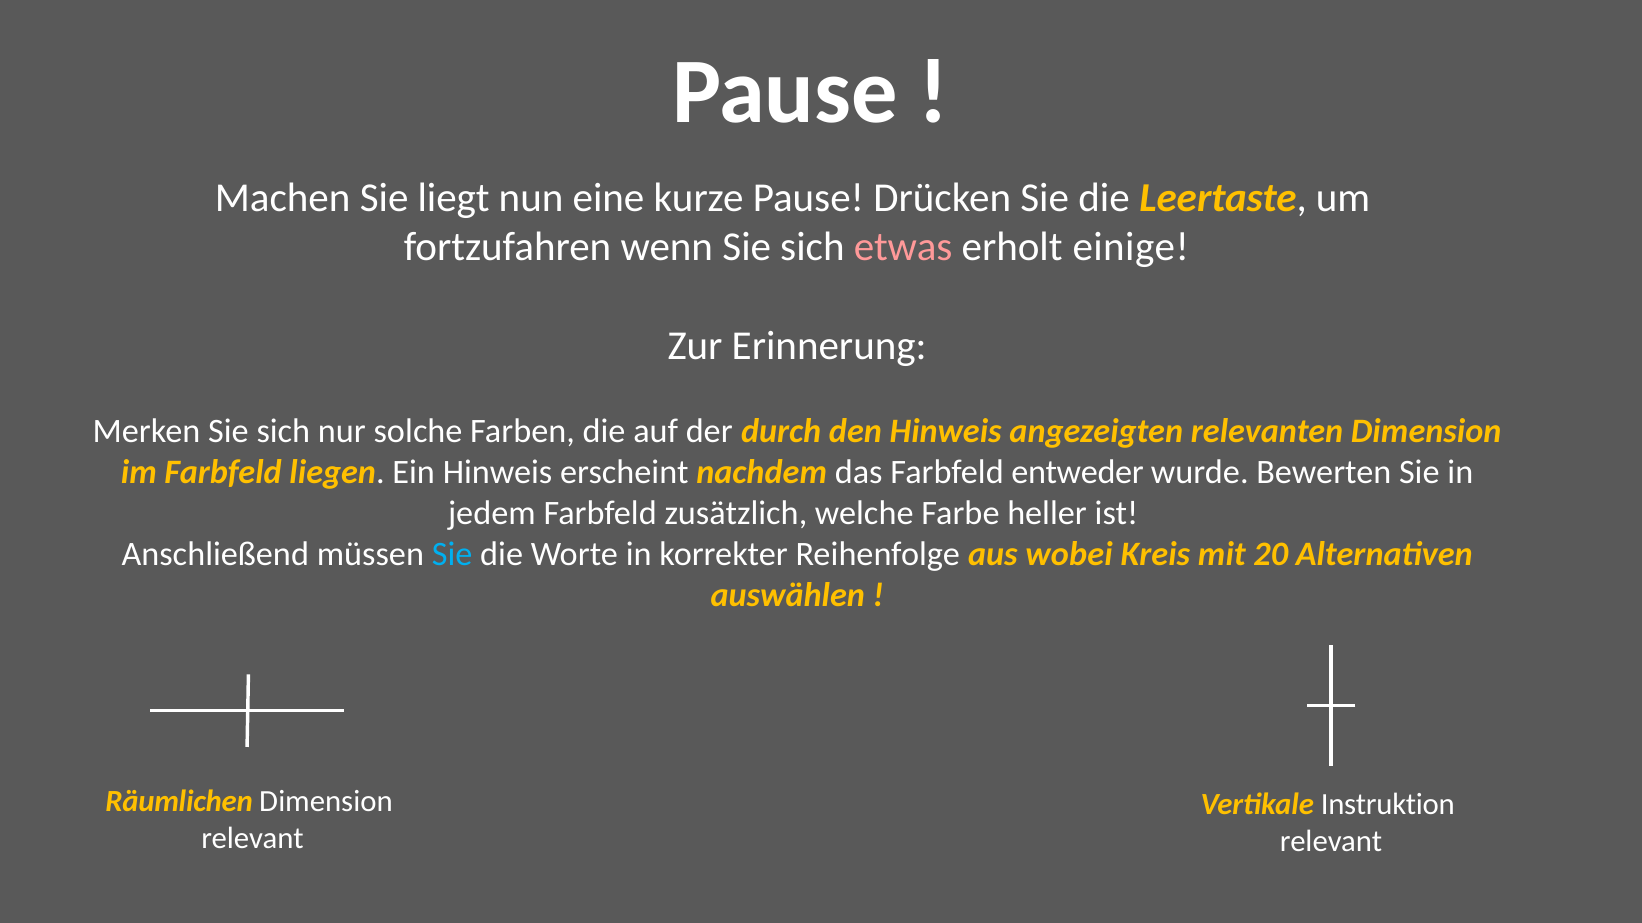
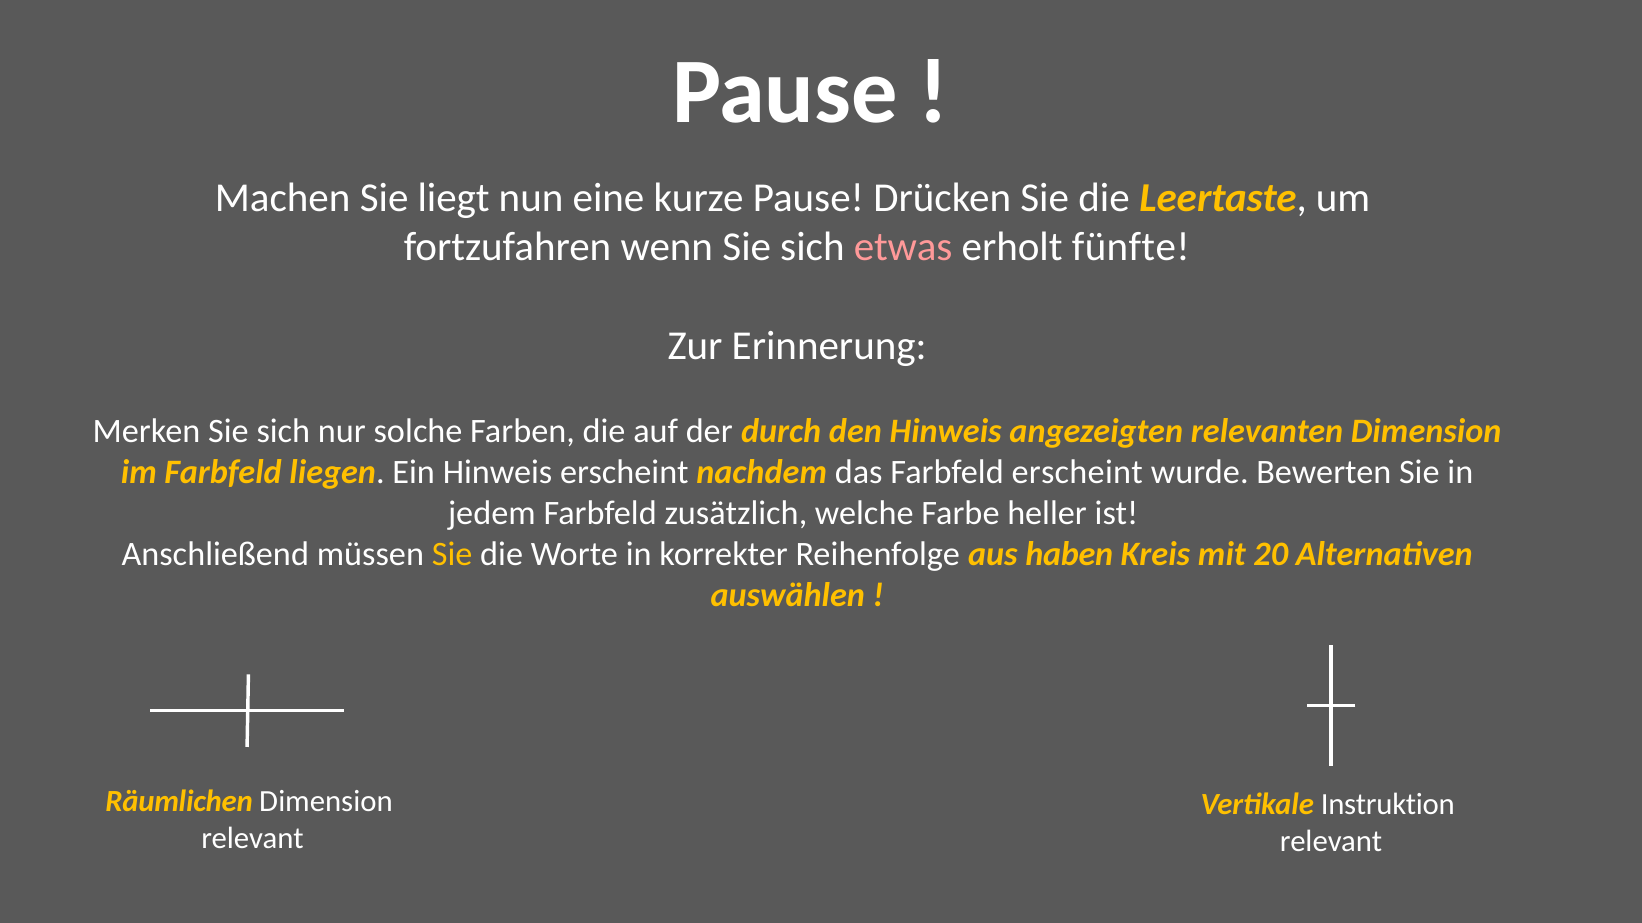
einige: einige -> fünfte (1131, 247)
Farbfeld entweder: entweder -> erscheint (1077, 473)
Sie colour: light blue -> yellow (452, 555)
wobei: wobei -> haben (1069, 555)
